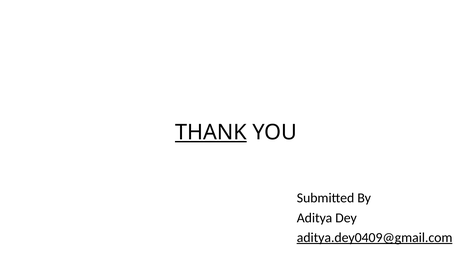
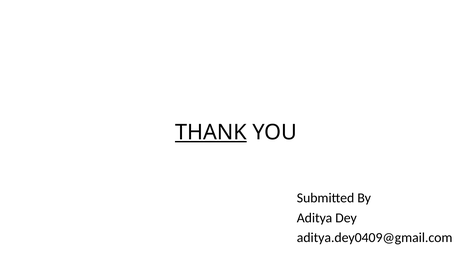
aditya.dey0409@gmail.com underline: present -> none (375, 238)
